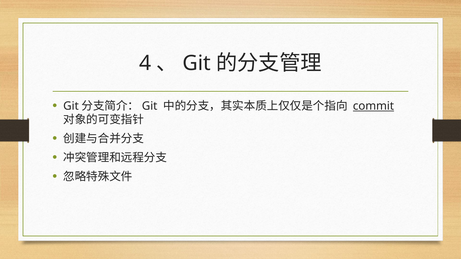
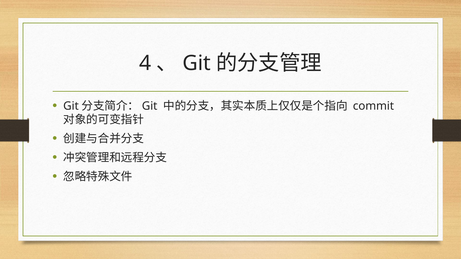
commit underline: present -> none (373, 106)
